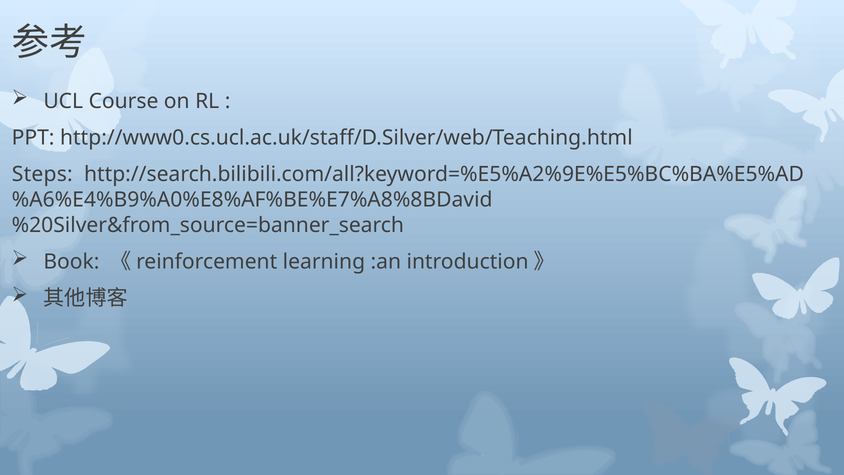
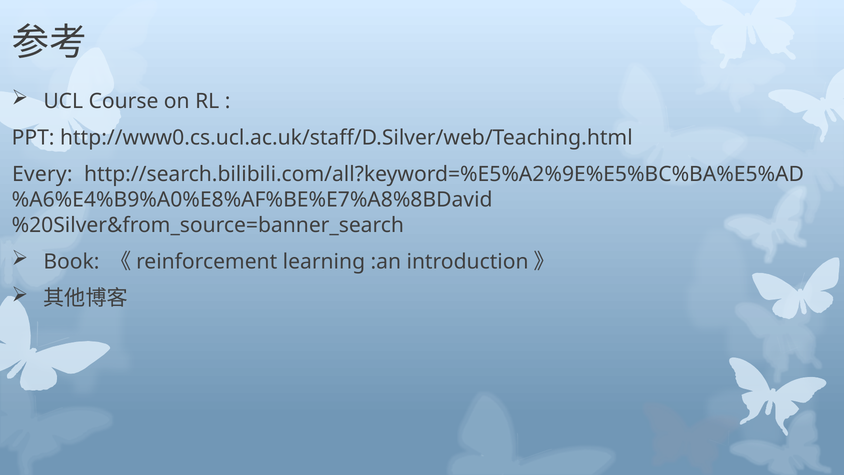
Steps: Steps -> Every (42, 174)
